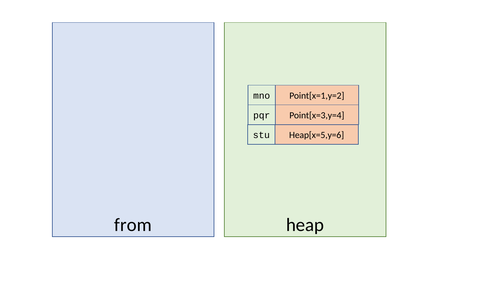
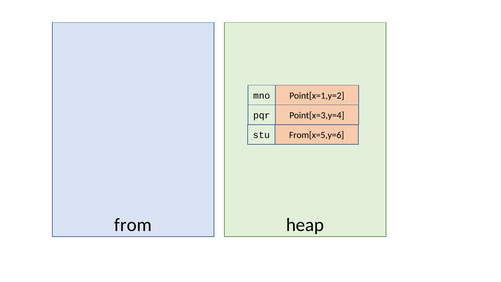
Heap[x=5,y=6: Heap[x=5,y=6 -> From[x=5,y=6 (317, 135)
